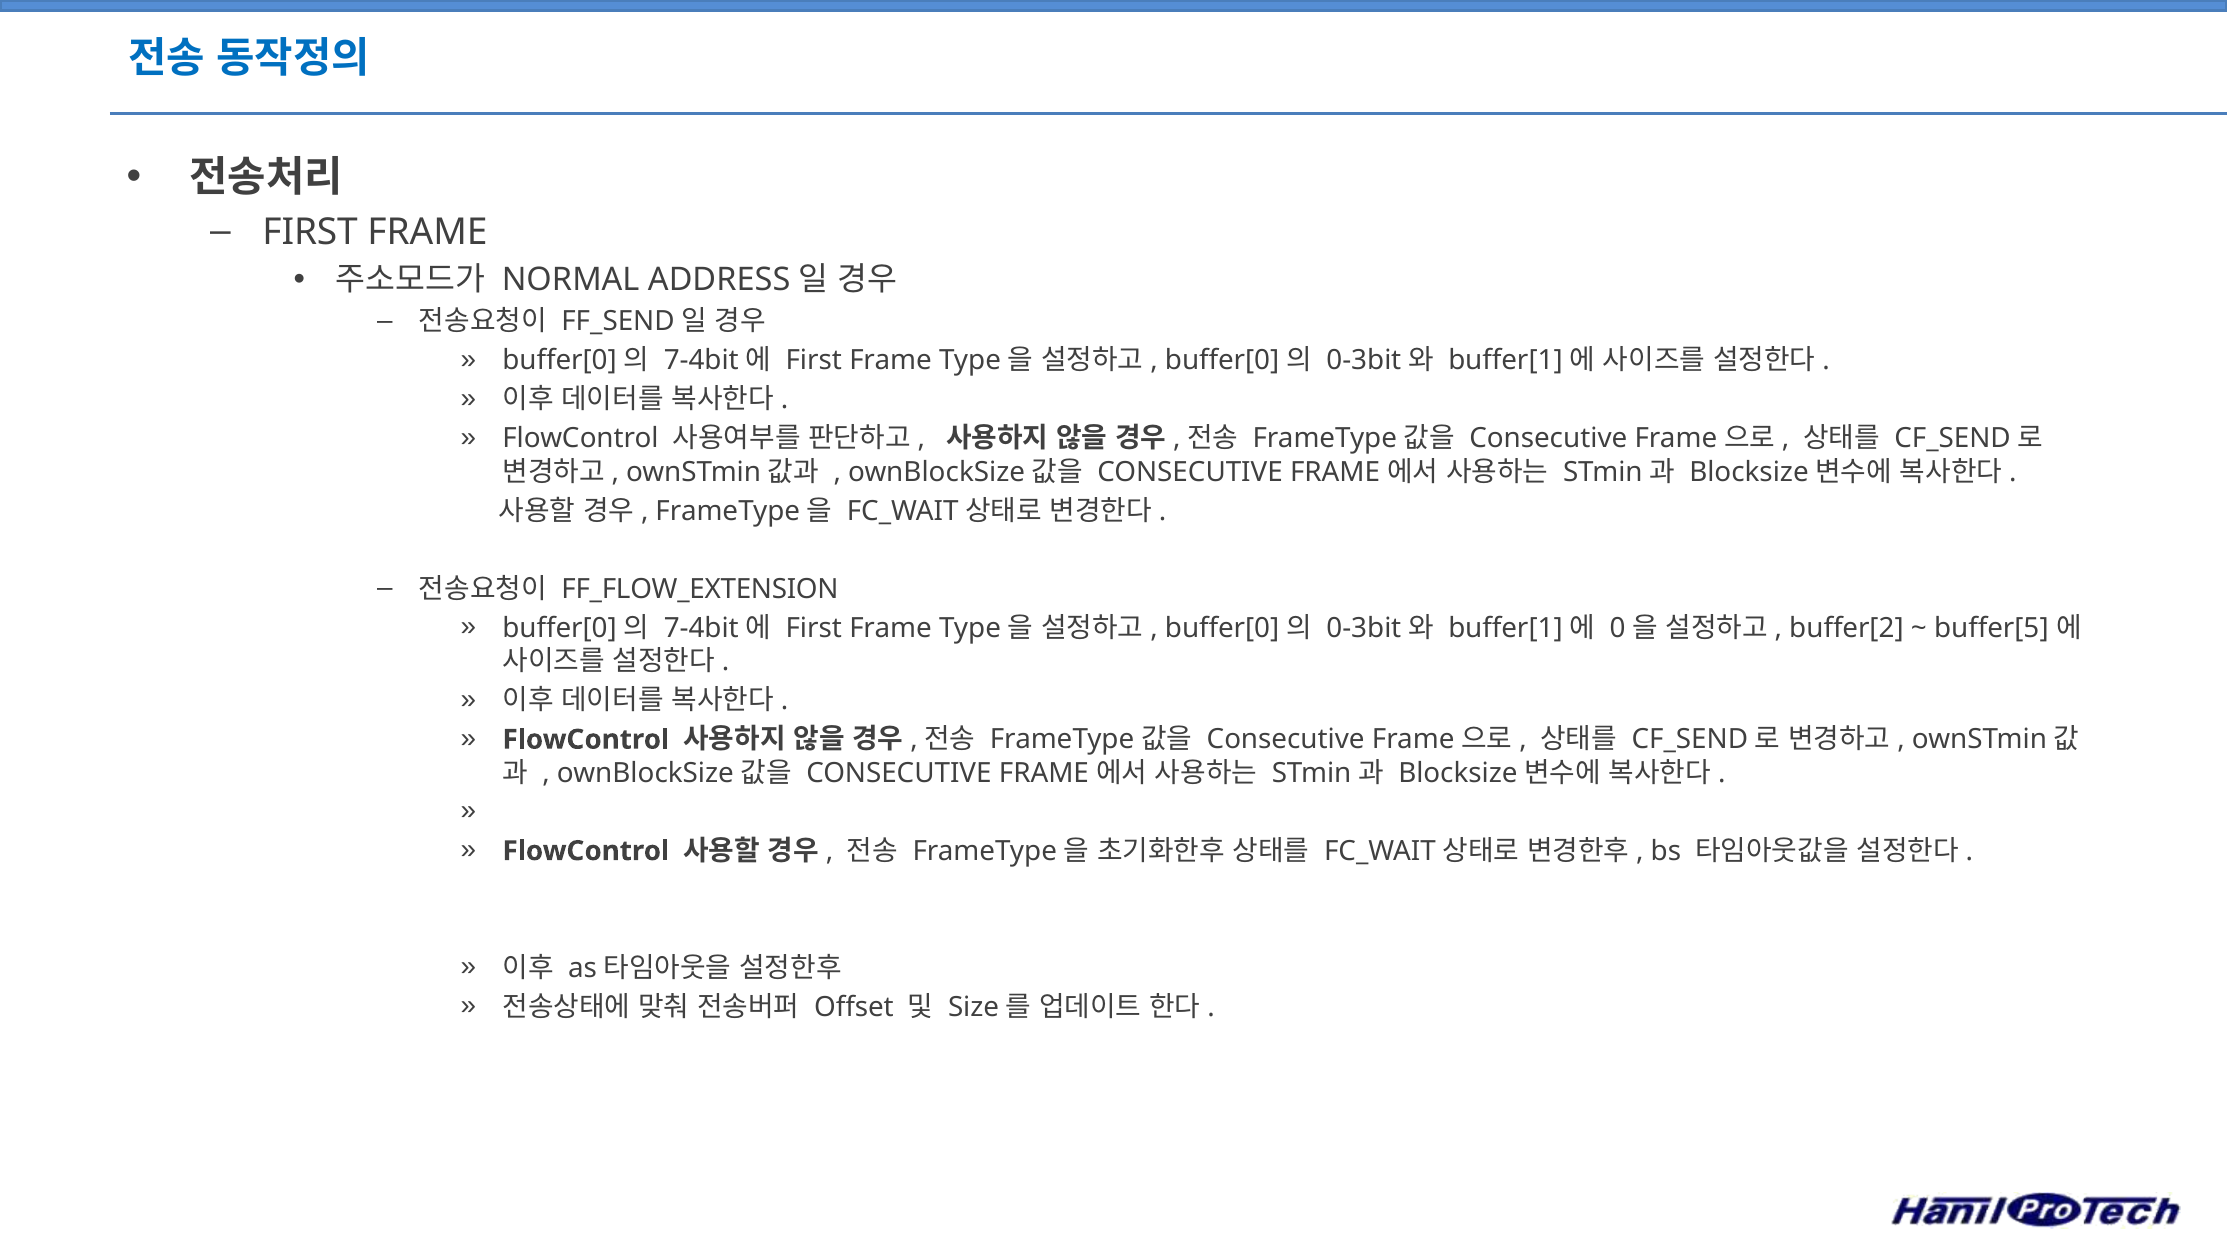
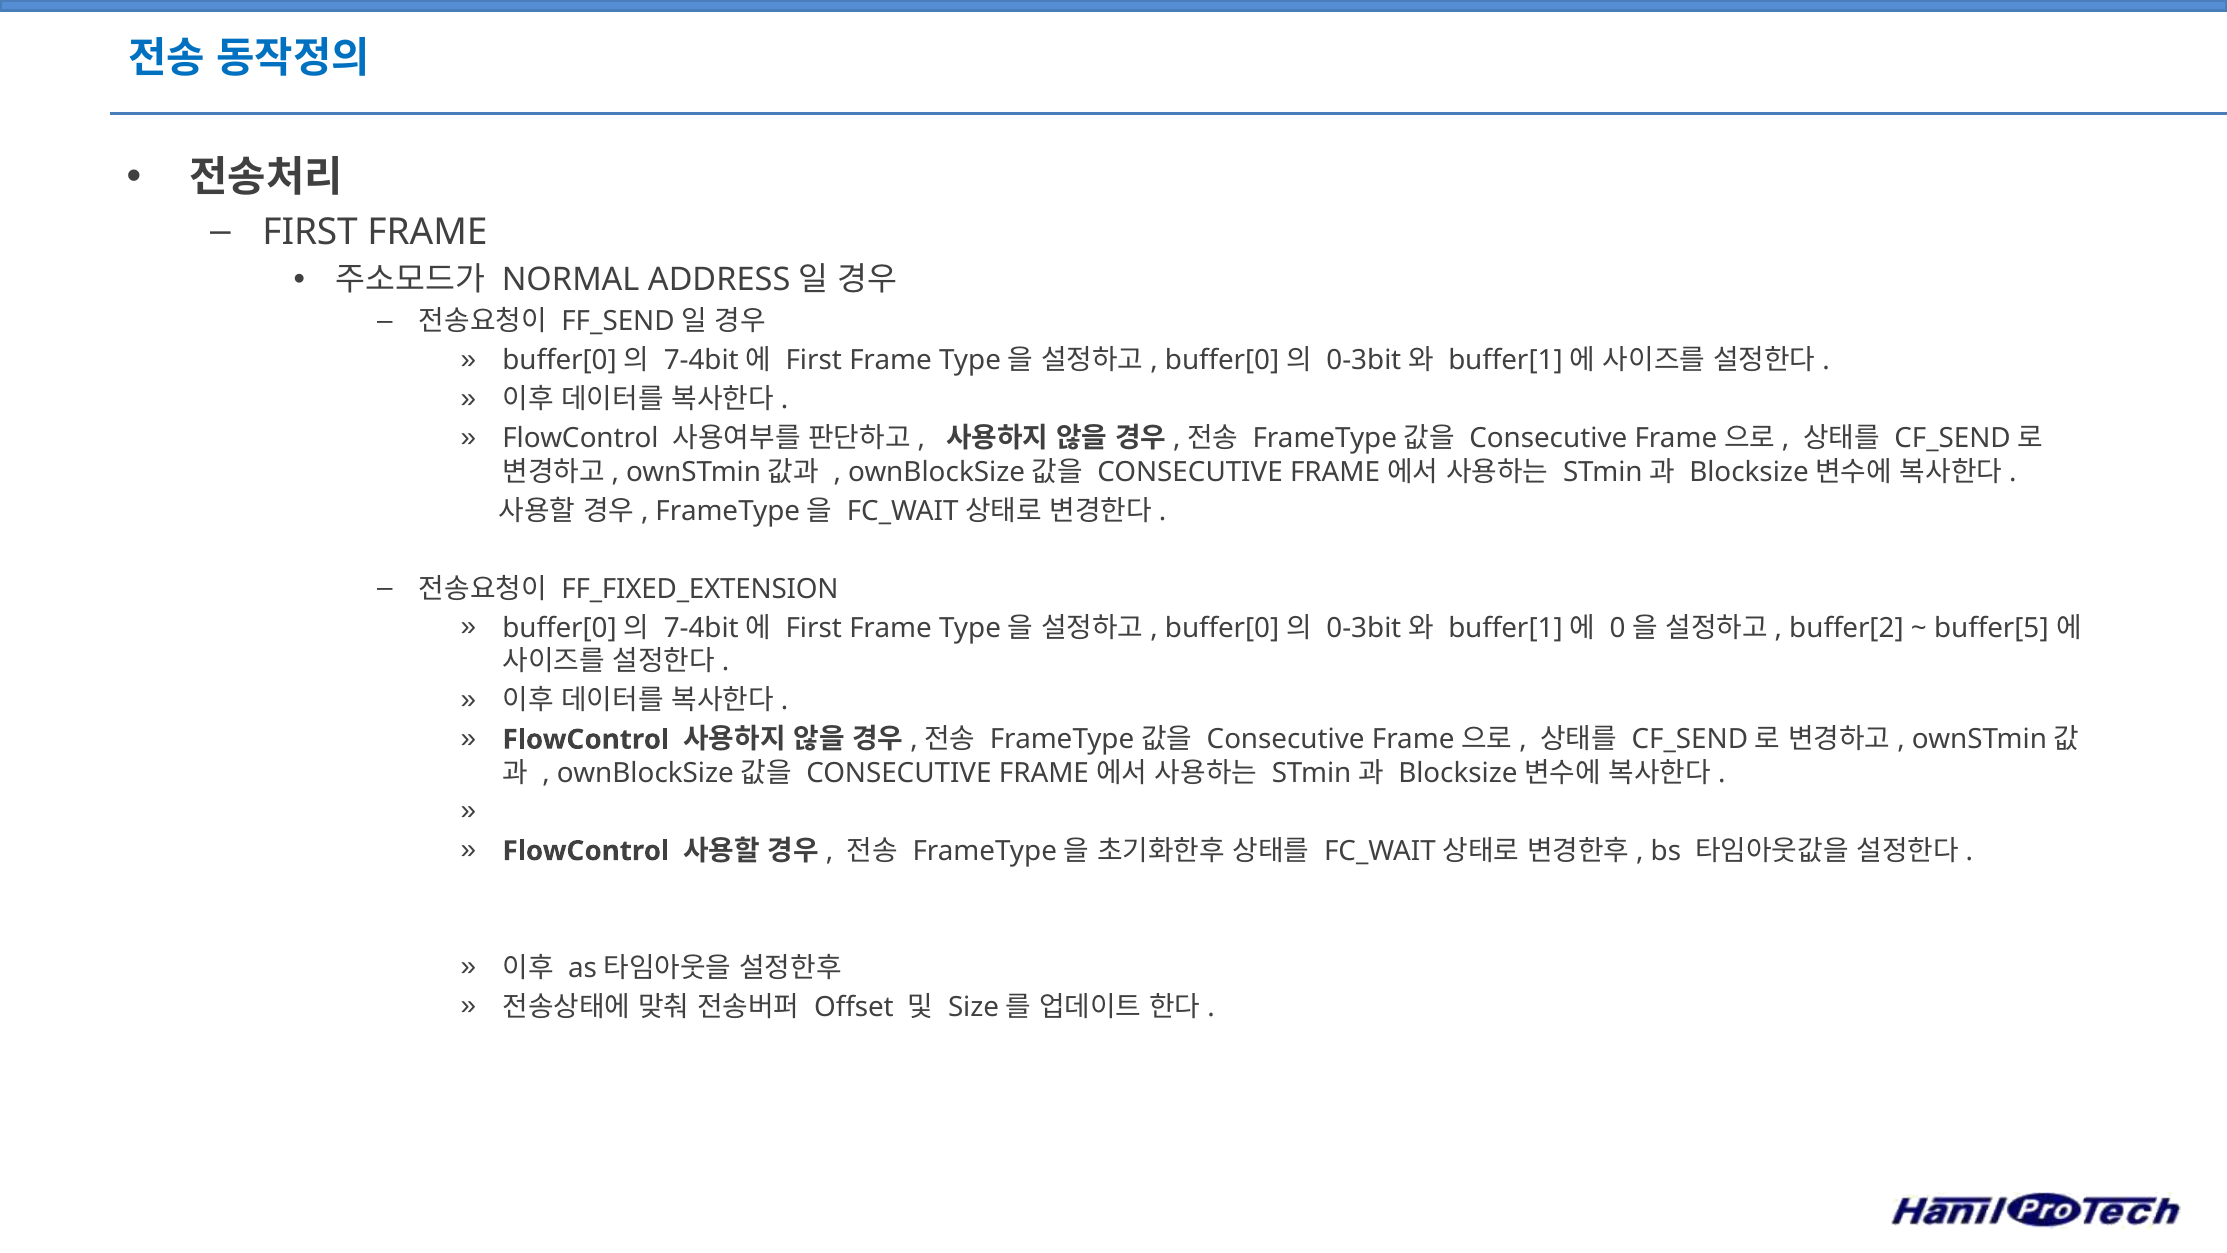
FF_FLOW_EXTENSION: FF_FLOW_EXTENSION -> FF_FIXED_EXTENSION (700, 589)
